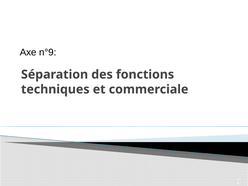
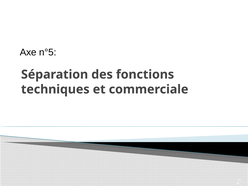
n°9: n°9 -> n°5 (48, 52)
